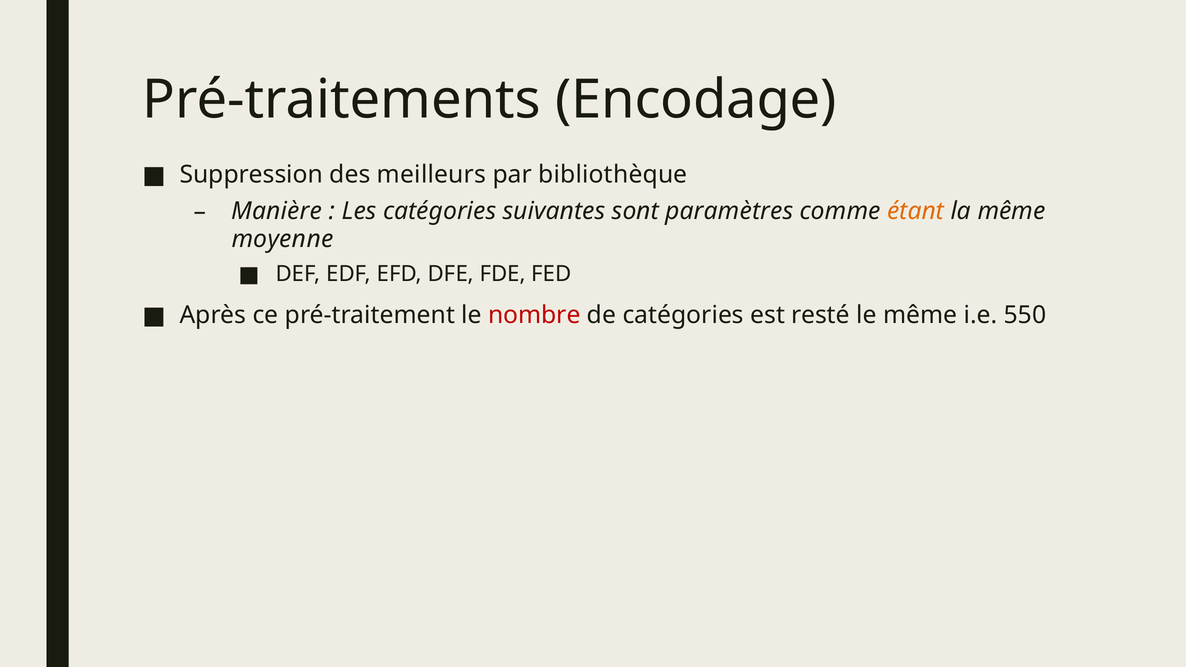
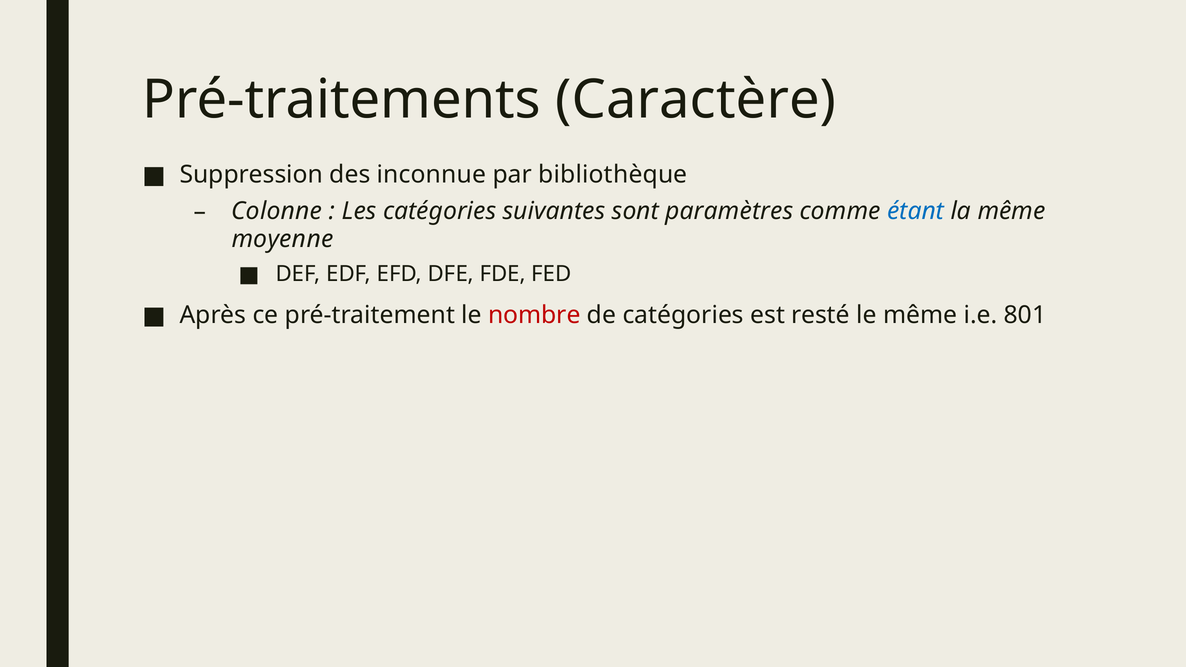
Encodage: Encodage -> Caractère (696, 100)
meilleurs: meilleurs -> inconnue (432, 175)
Manière: Manière -> Colonne (277, 211)
étant colour: orange -> blue (916, 211)
550: 550 -> 801 (1025, 315)
